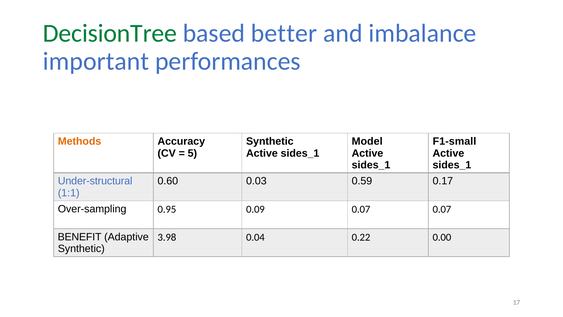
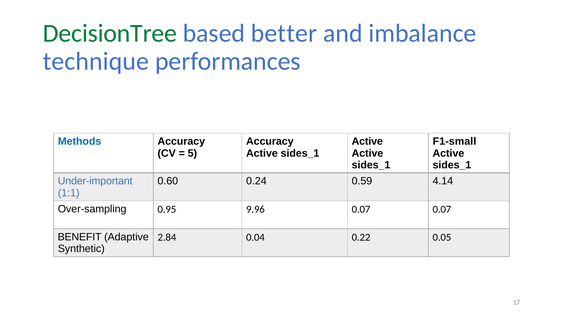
important: important -> technique (96, 61)
Methods colour: orange -> blue (80, 141)
Synthetic: Synthetic -> Accuracy (270, 141)
Model: Model -> Active (367, 141)
Under-structural: Under-structural -> Under-important (95, 181)
0.03: 0.03 -> 0.24 (256, 181)
0.17: 0.17 -> 4.14 (443, 181)
0.09: 0.09 -> 9.96 (255, 209)
3.98: 3.98 -> 2.84 (167, 237)
0.00: 0.00 -> 0.05 (442, 237)
